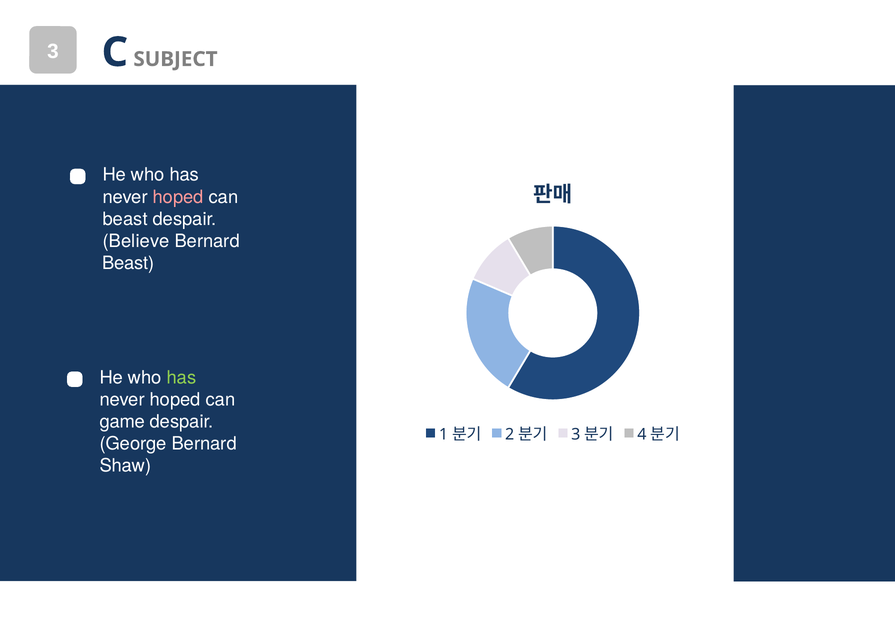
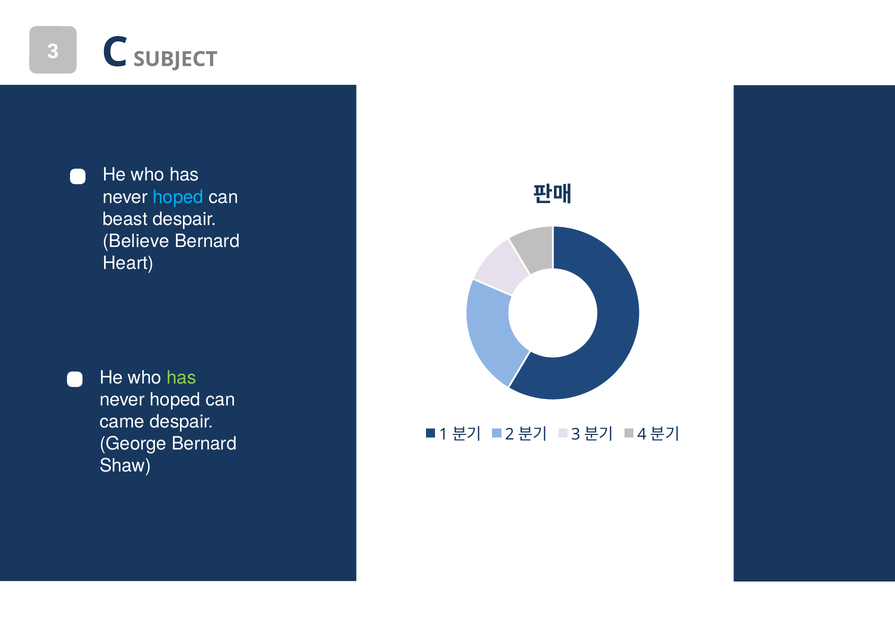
hoped colour: pink -> light blue (178, 197)
Beast: Beast -> Heart (128, 263)
game: game -> came (122, 422)
